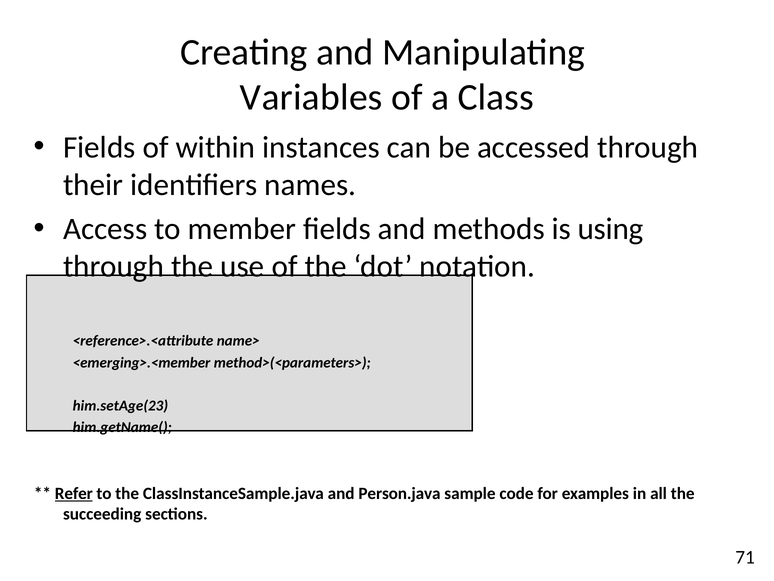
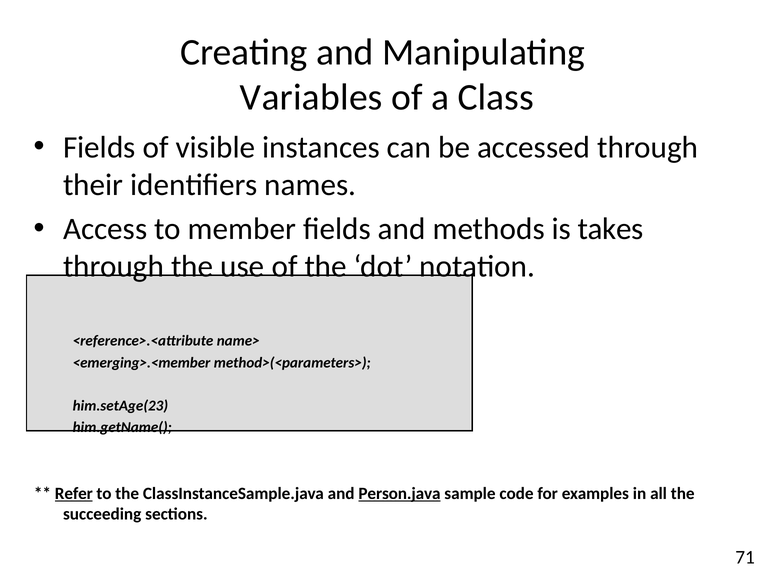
within: within -> visible (215, 147)
using: using -> takes (611, 229)
Person.java underline: none -> present (400, 493)
